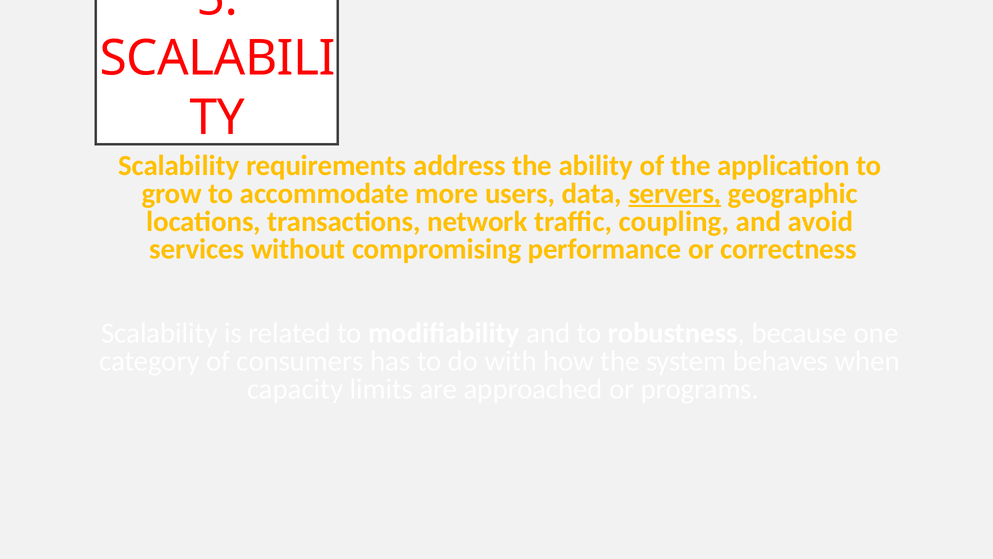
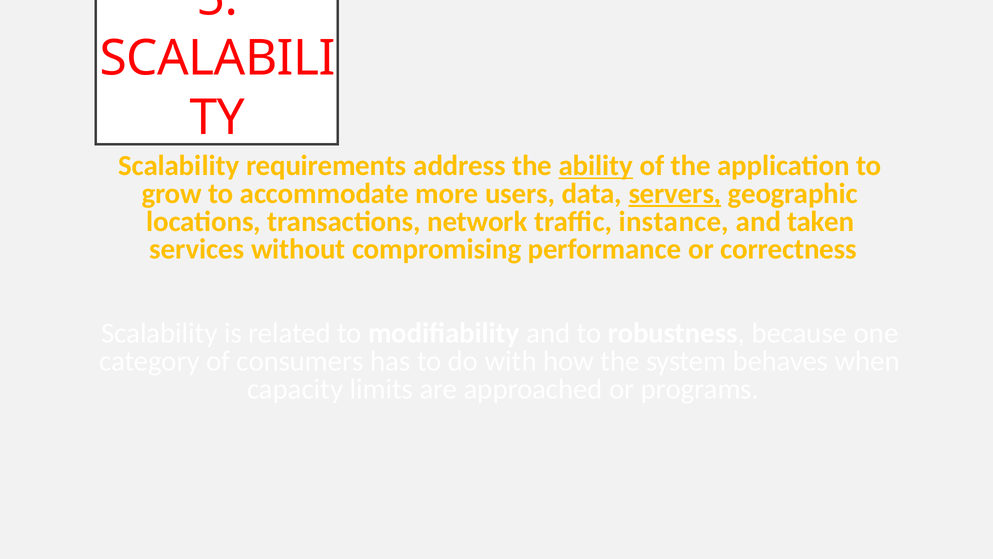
ability underline: none -> present (596, 166)
coupling: coupling -> instance (674, 221)
avoid: avoid -> taken (821, 221)
